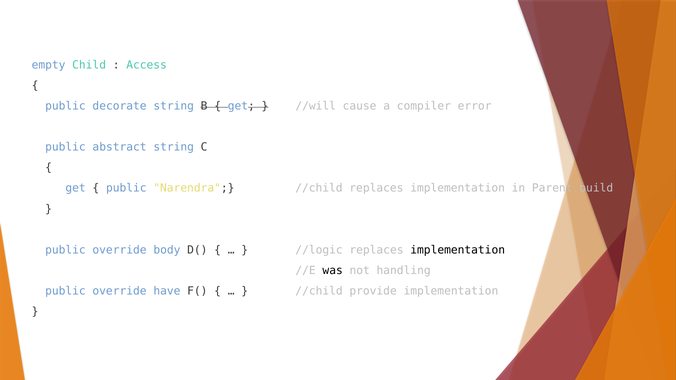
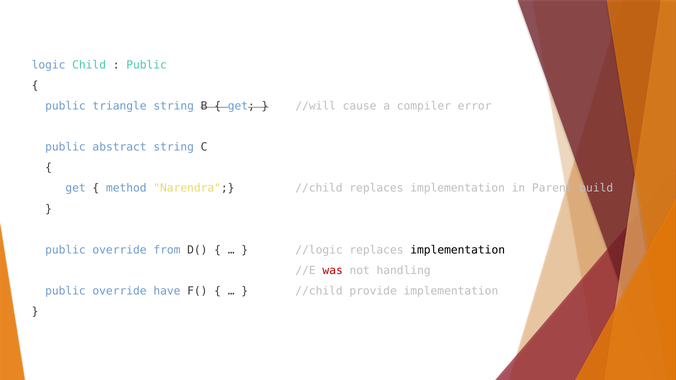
empty: empty -> logic (49, 65)
Access: Access -> Public (147, 65)
decorate: decorate -> triangle (120, 106)
public: public -> method (126, 188)
body: body -> from (167, 250)
was colour: black -> red (333, 271)
